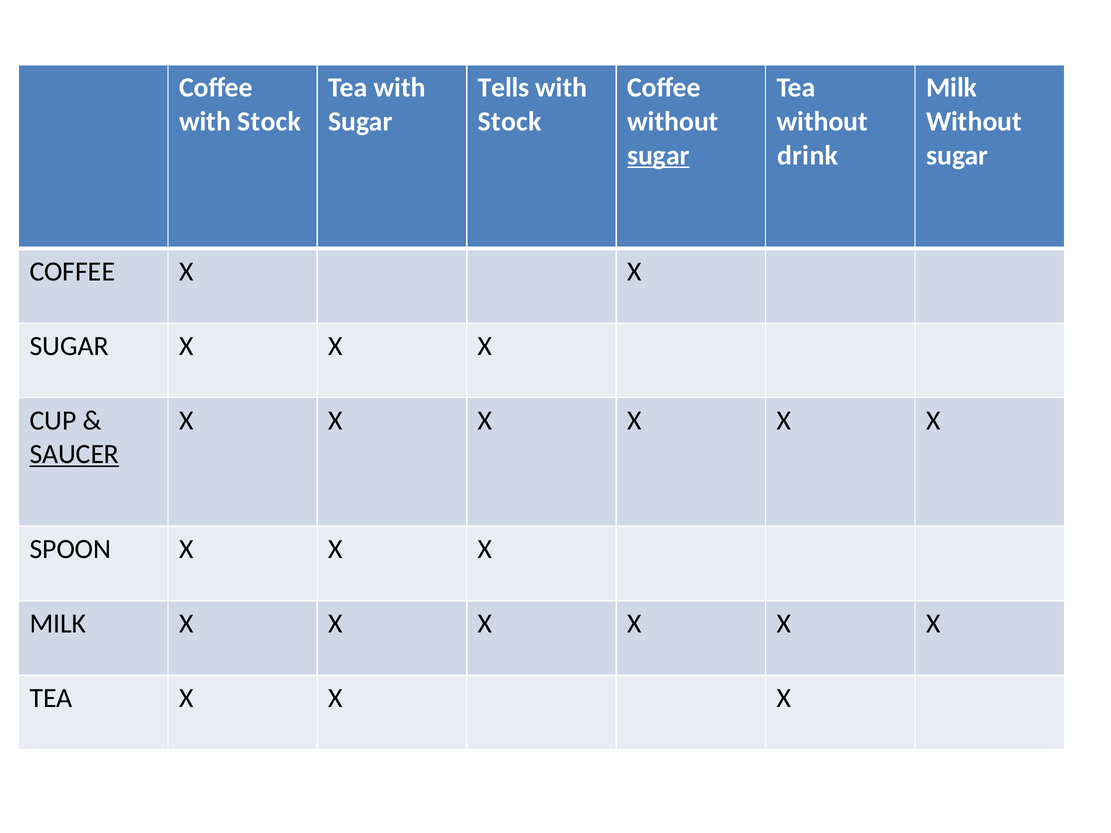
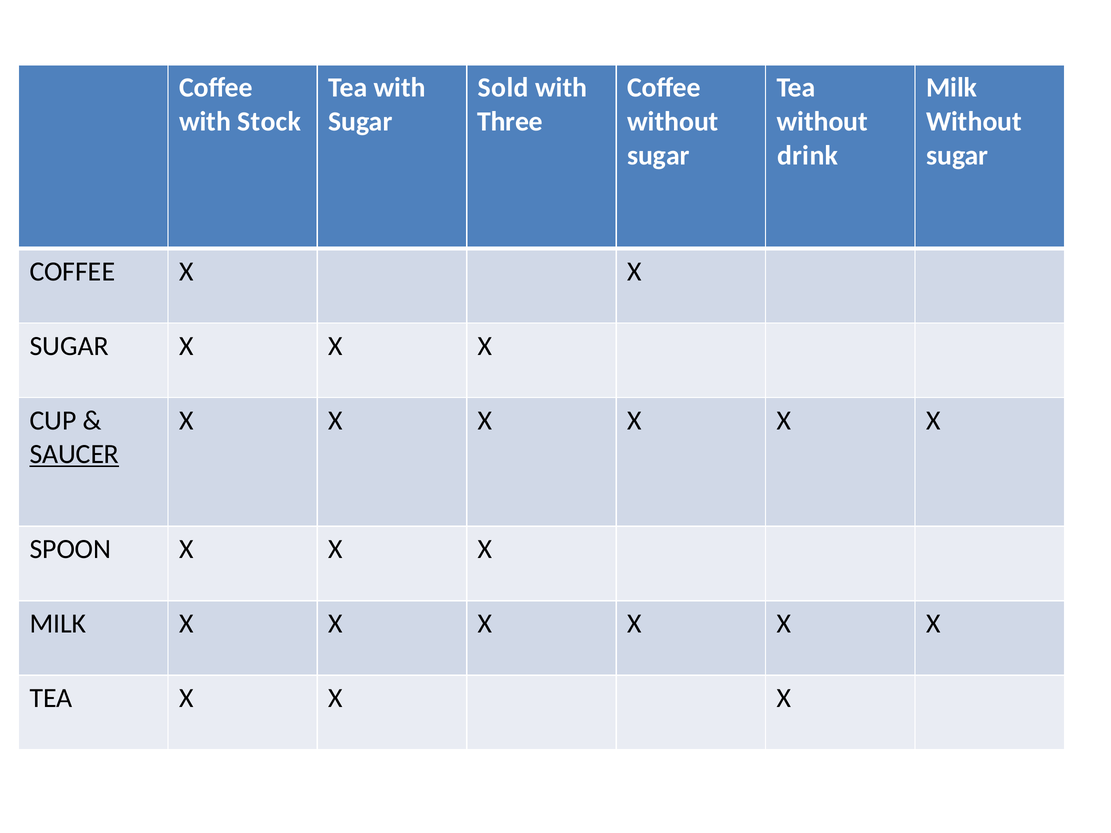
Tells: Tells -> Sold (503, 88)
Stock: Stock -> Three (510, 122)
sugar underline: present -> none (658, 155)
